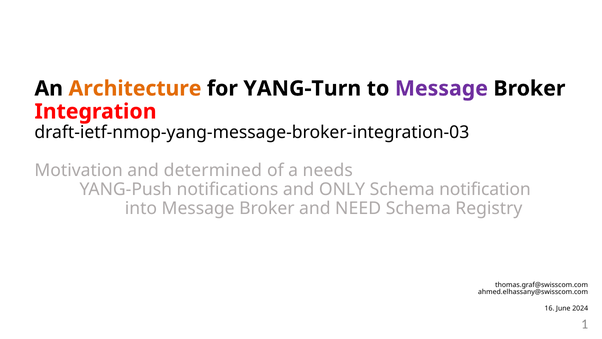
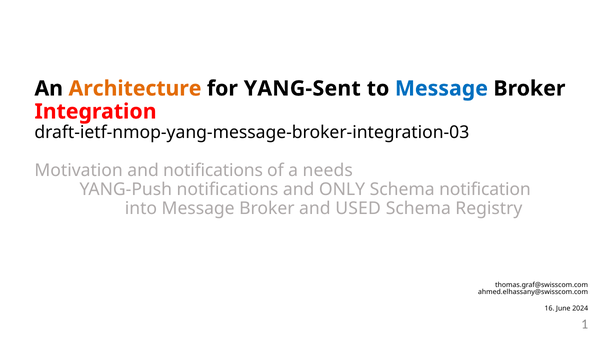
YANG-Turn: YANG-Turn -> YANG-Sent (302, 88)
Message colour: purple -> blue (441, 88)
and determined: determined -> notifications (213, 170)
NEED: NEED -> USED (358, 208)
